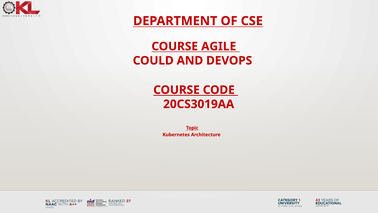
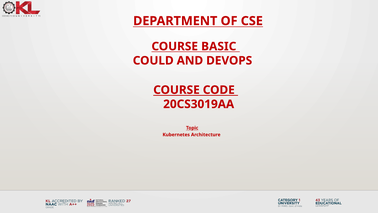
AGILE: AGILE -> BASIC (219, 46)
